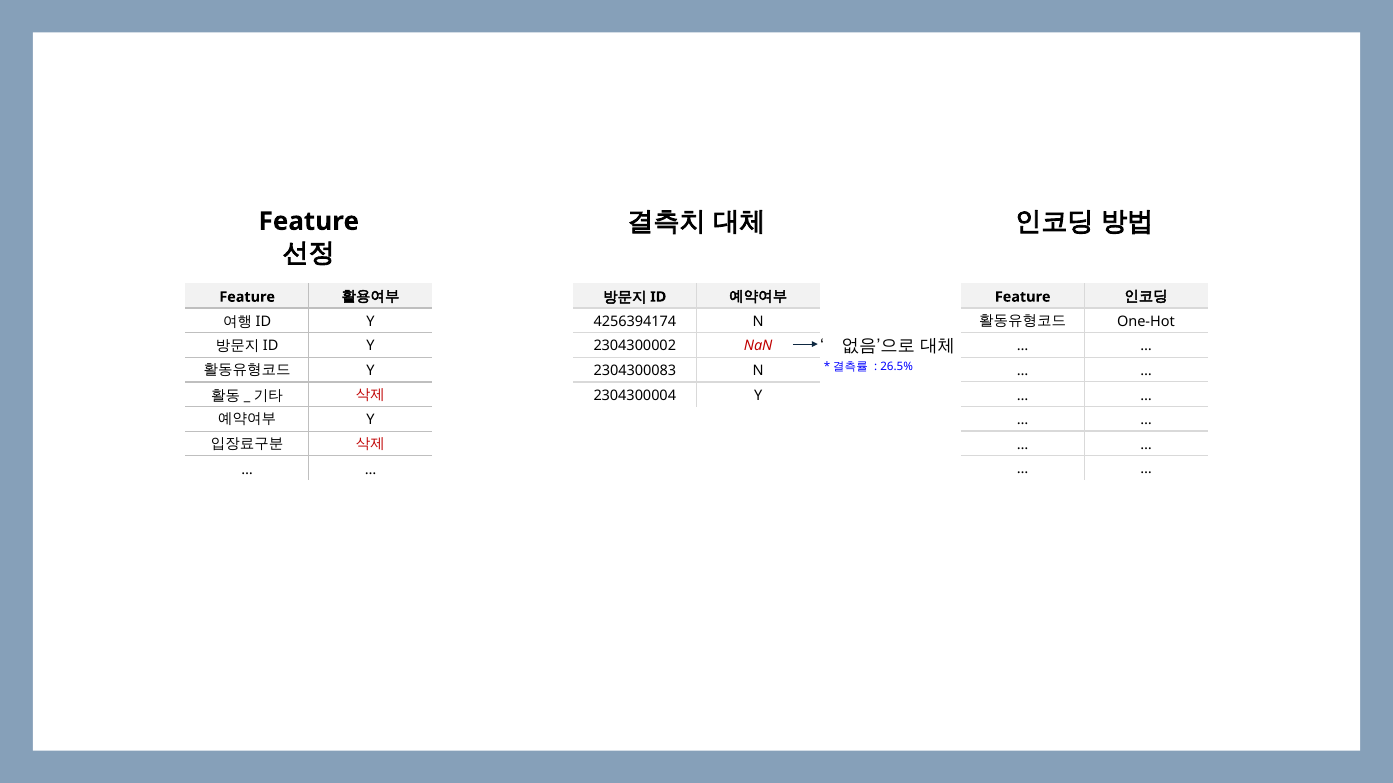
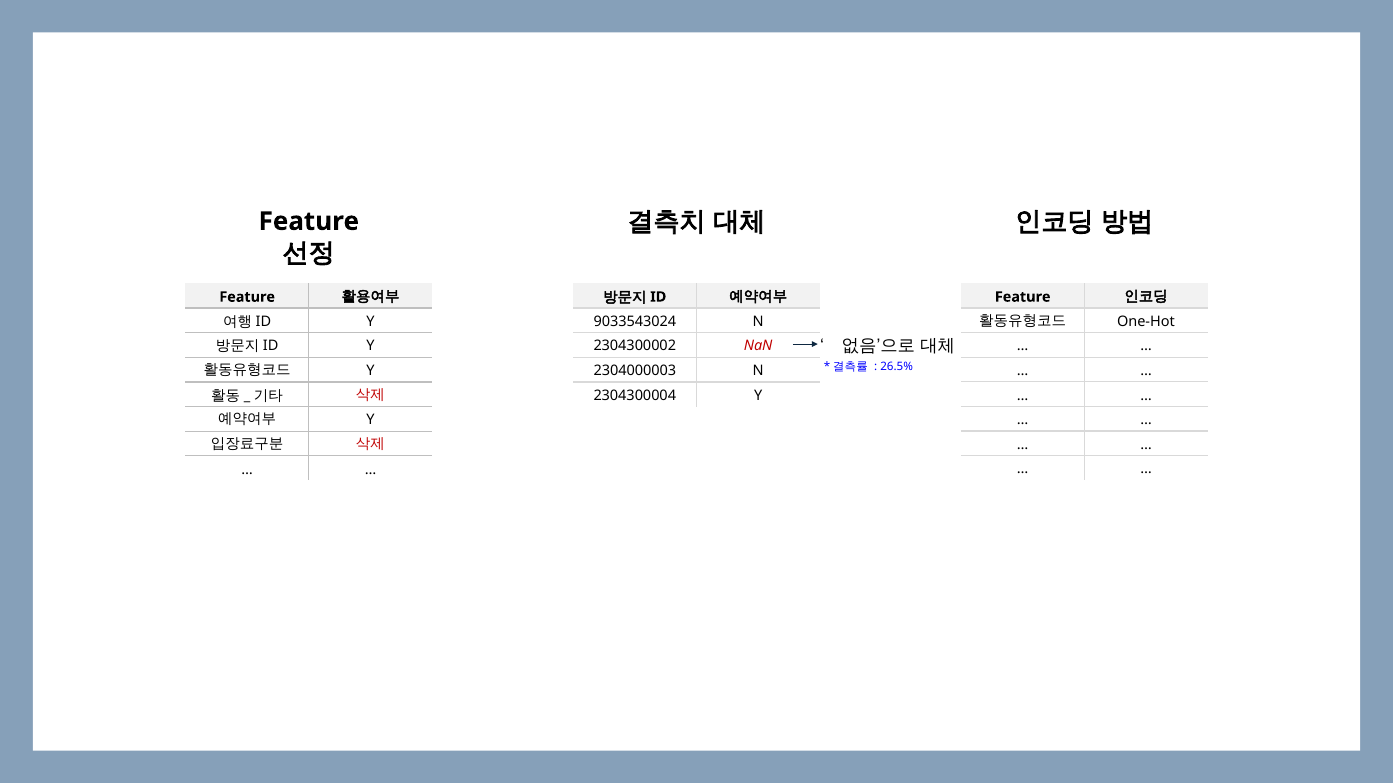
4256394174: 4256394174 -> 9033543024 (635, 322)
2304300083: 2304300083 -> 2304000003 (635, 371)
